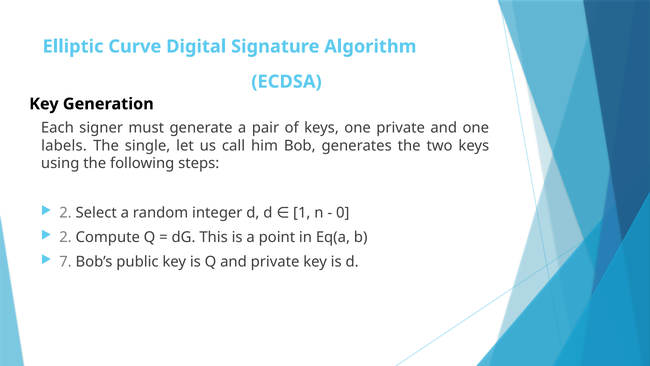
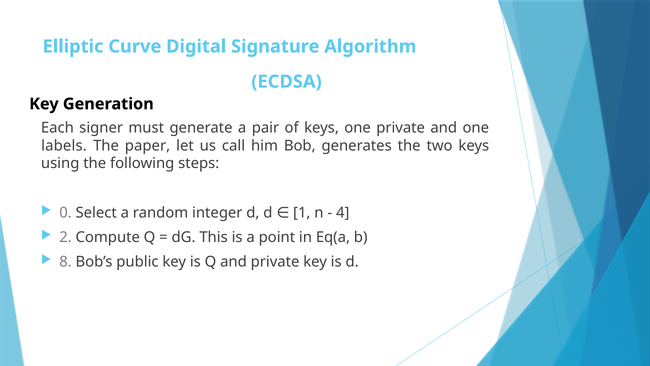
single: single -> paper (148, 145)
2: 2 -> 0 (66, 213)
0: 0 -> 4 (343, 213)
7: 7 -> 8 (66, 262)
